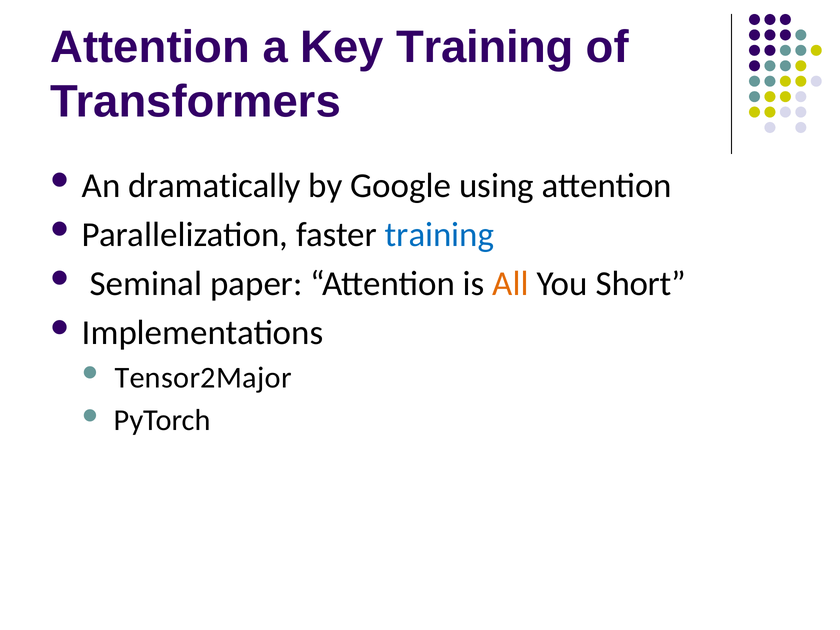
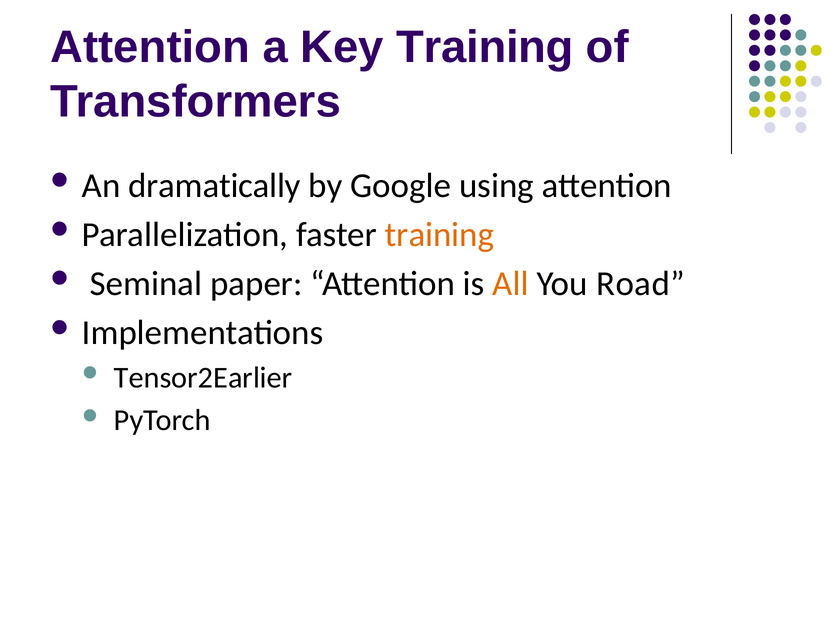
training colour: blue -> orange (439, 235)
Short: Short -> Road (641, 284)
Tensor2Major: Tensor2Major -> Tensor2Earlier (203, 378)
